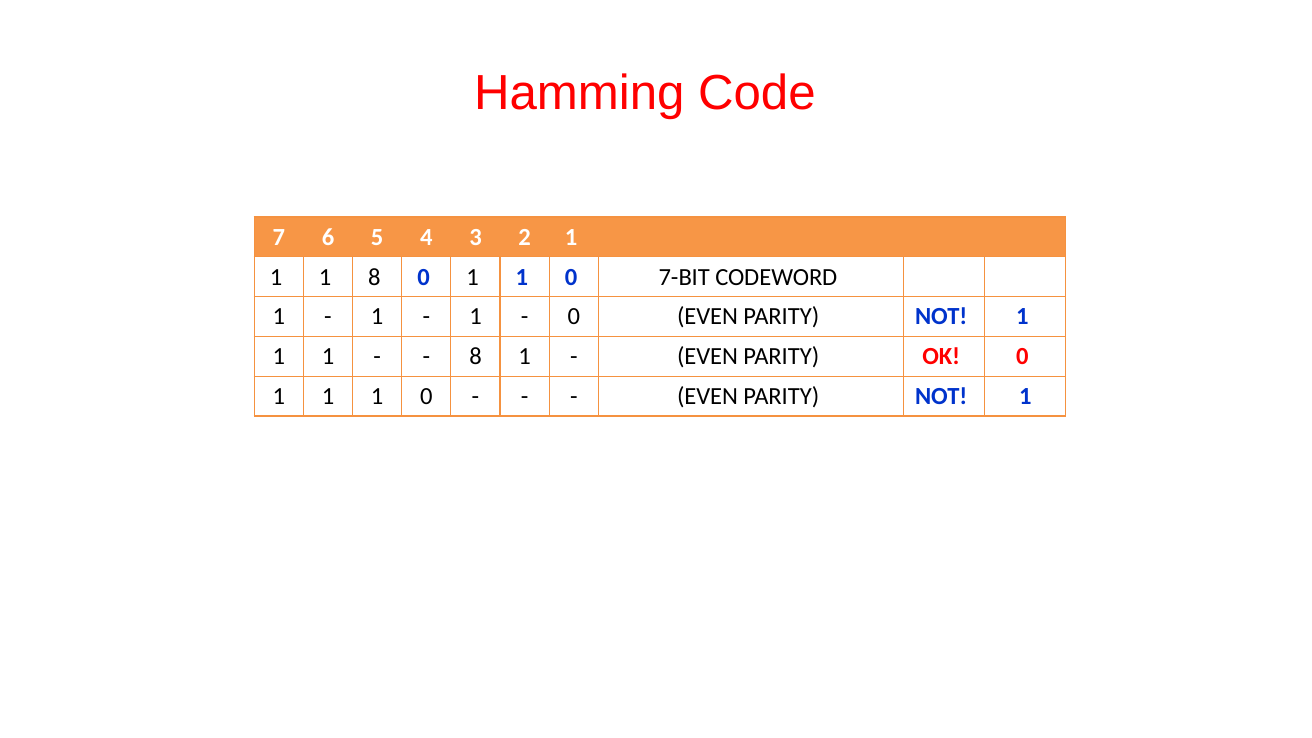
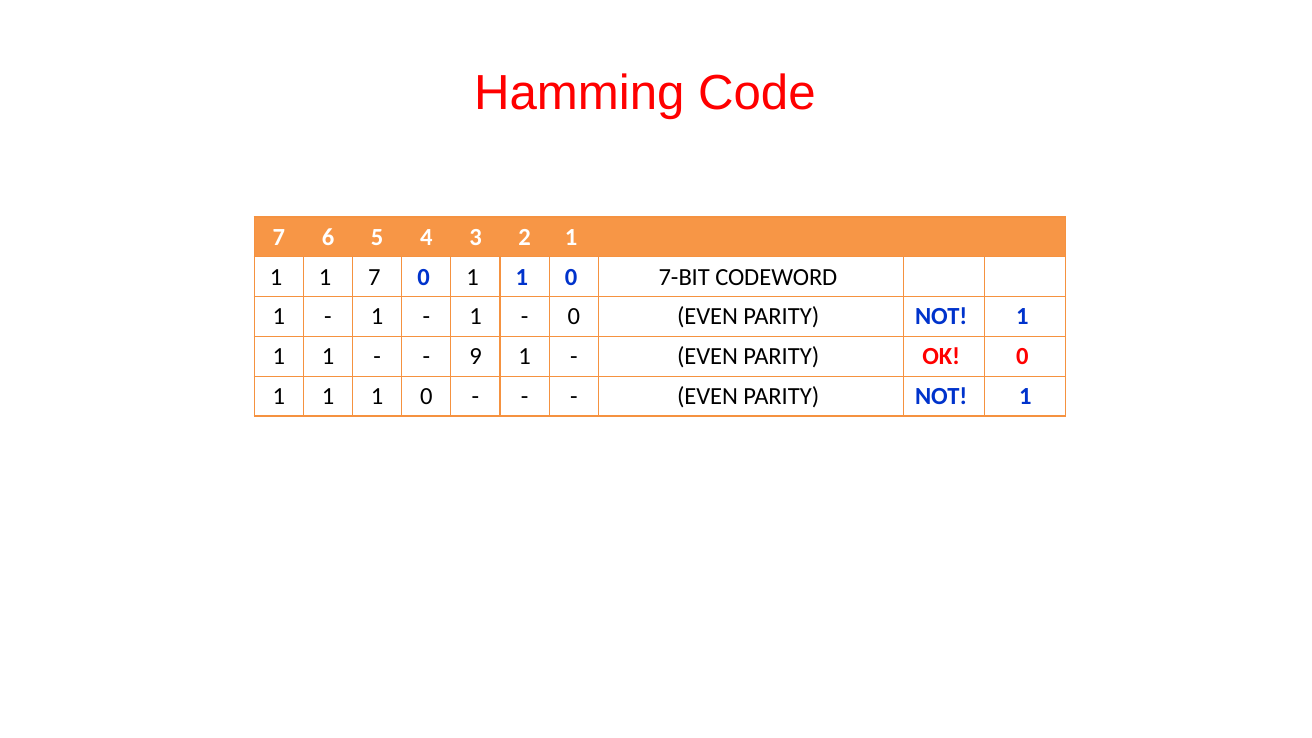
1 8: 8 -> 7 (374, 277)
8: 8 -> 9 (476, 357)
